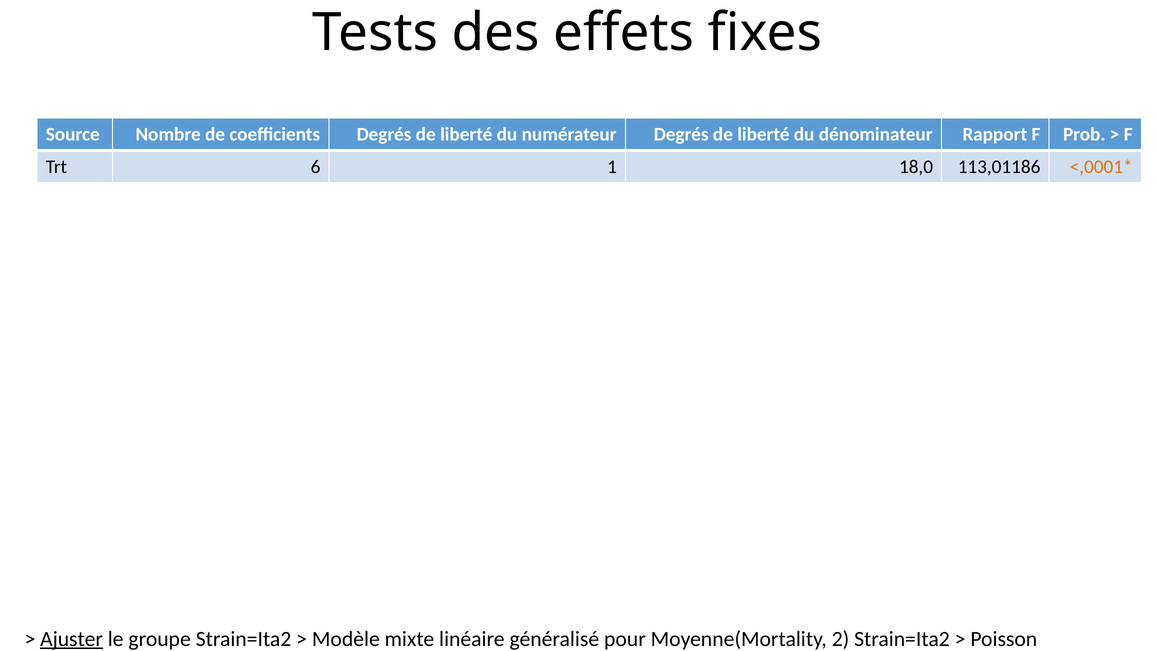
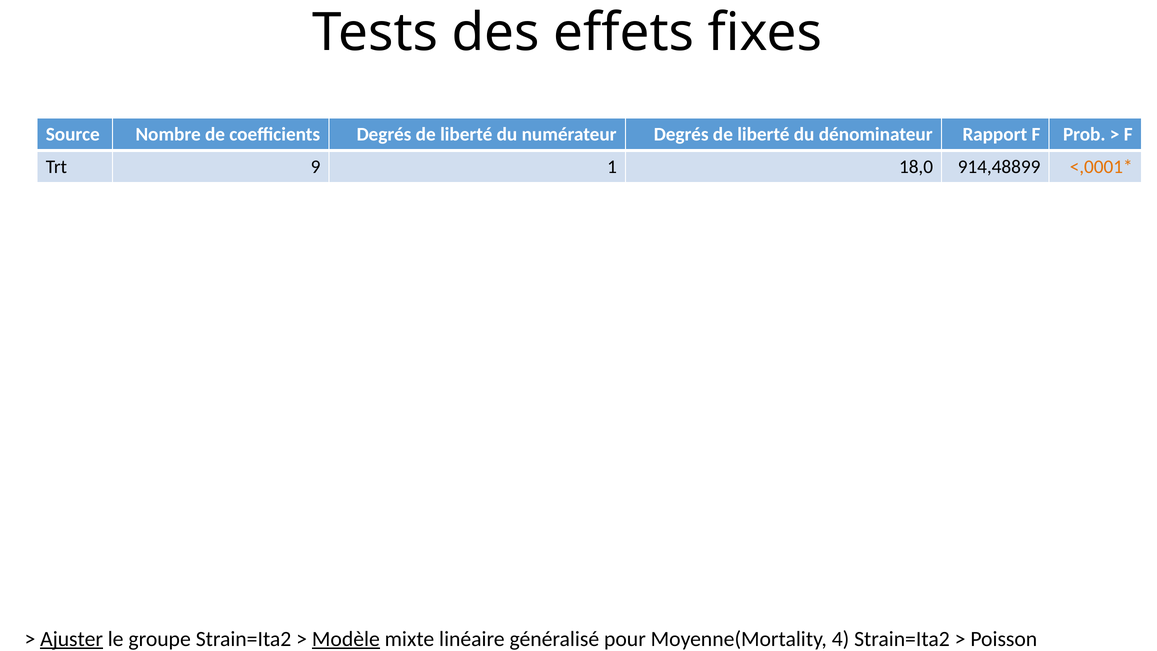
6: 6 -> 9 (316, 167)
113,01186: 113,01186 -> 914,48899 (999, 167)
Modèle underline: none -> present (346, 639)
2: 2 -> 4 (841, 639)
